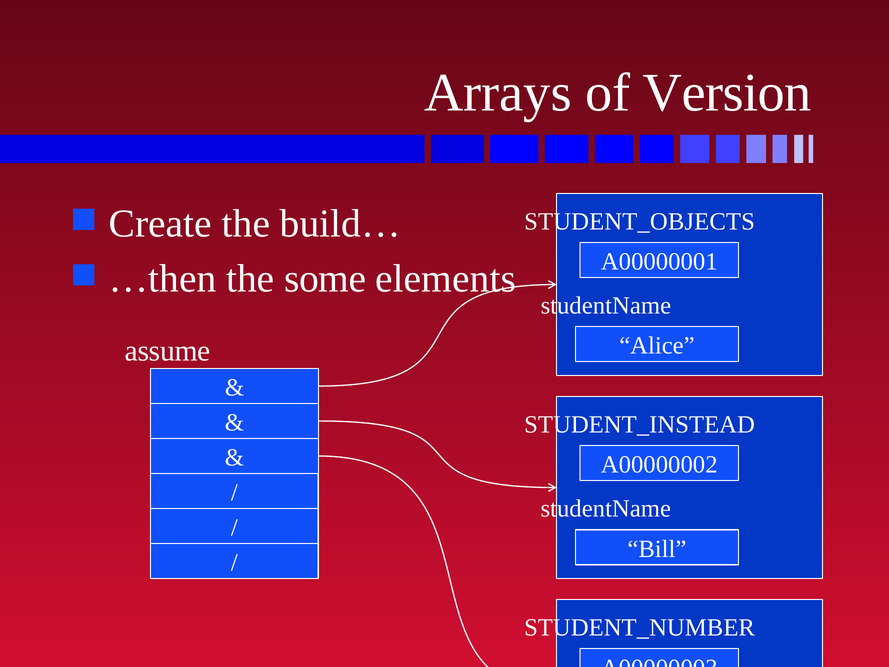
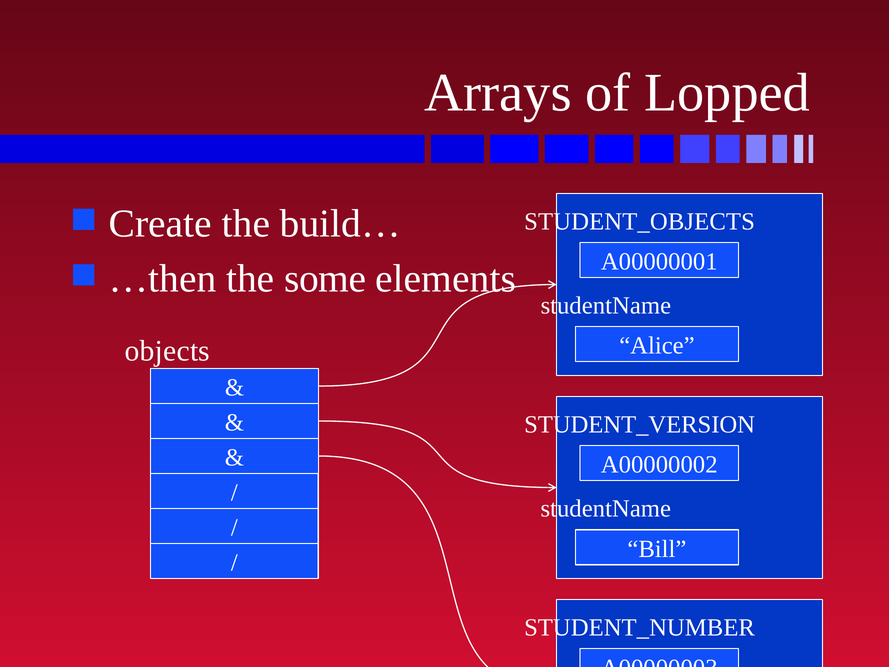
Version: Version -> Lopped (727, 93)
assume: assume -> objects (167, 351)
STUDENT_INSTEAD: STUDENT_INSTEAD -> STUDENT_VERSION (640, 424)
